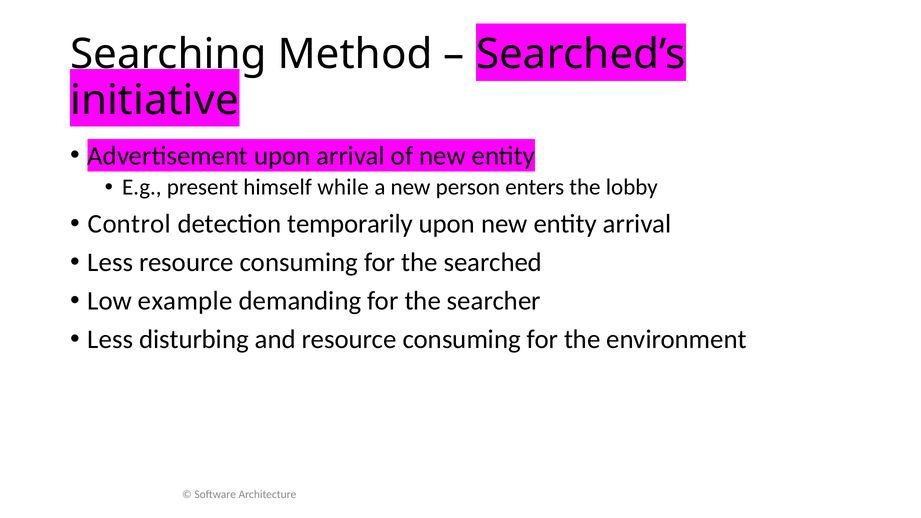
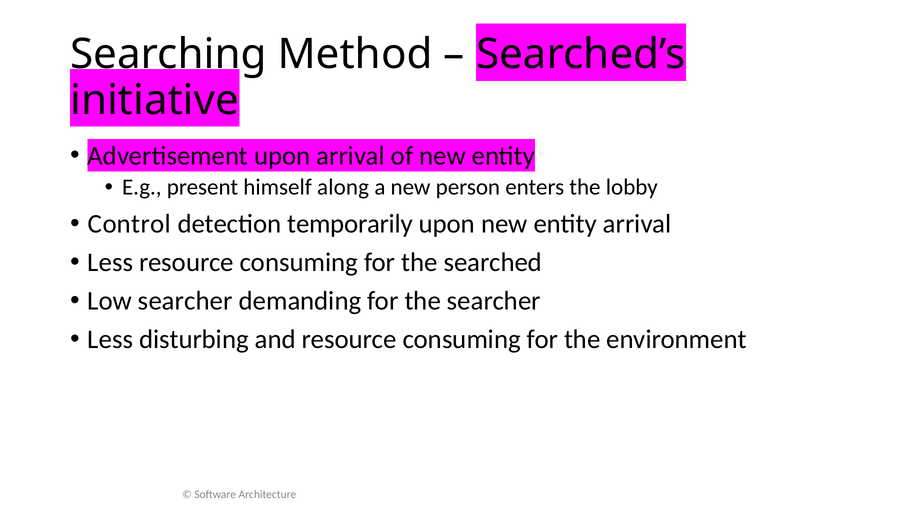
while: while -> along (343, 187)
Low example: example -> searcher (185, 301)
